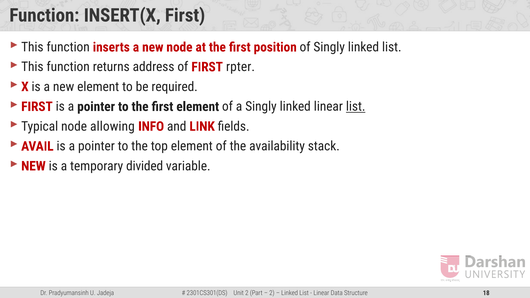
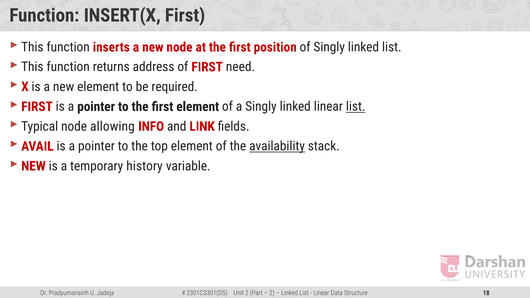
rpter: rpter -> need (241, 67)
availability underline: none -> present (277, 146)
divided: divided -> history (144, 166)
